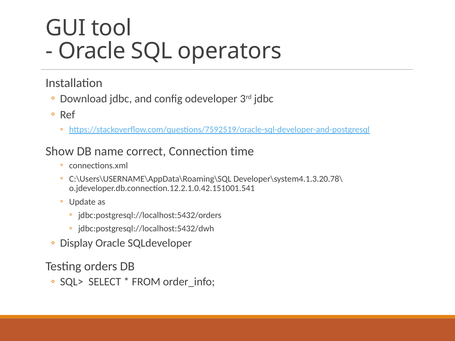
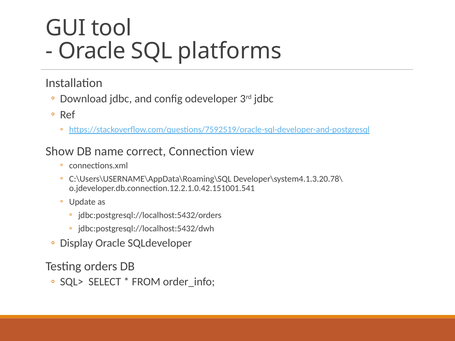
operators: operators -> platforms (230, 51)
time: time -> view (242, 151)
